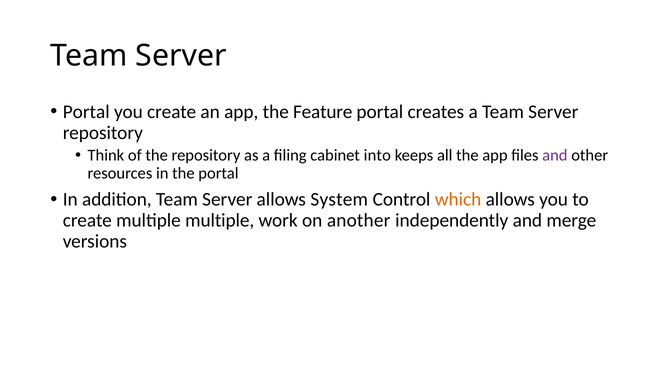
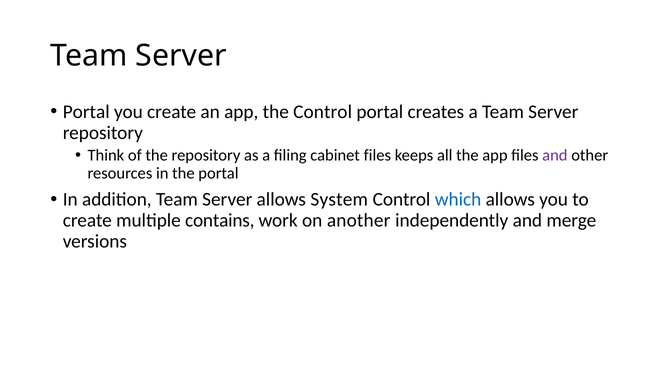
the Feature: Feature -> Control (323, 112)
cabinet into: into -> files (377, 155)
which colour: orange -> blue (458, 199)
multiple multiple: multiple -> contains (220, 220)
